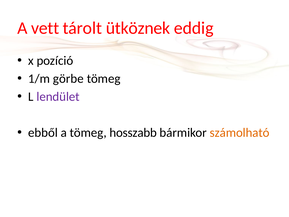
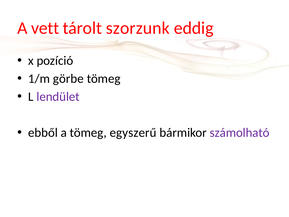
ütköznek: ütköznek -> szorzunk (138, 28)
hosszabb: hosszabb -> egyszerű (133, 133)
számolható colour: orange -> purple (240, 133)
